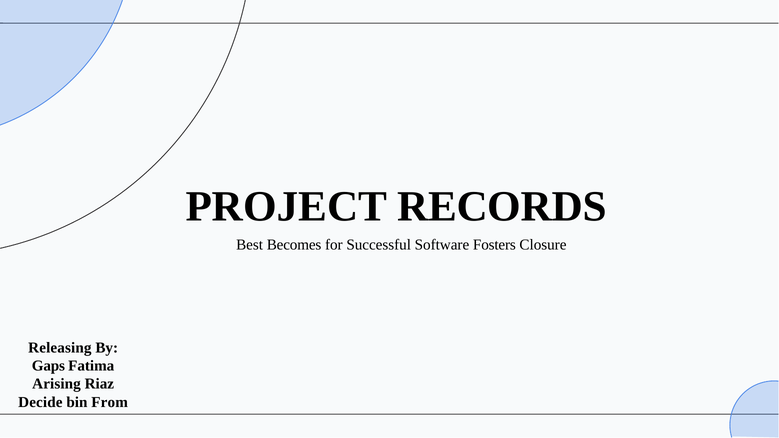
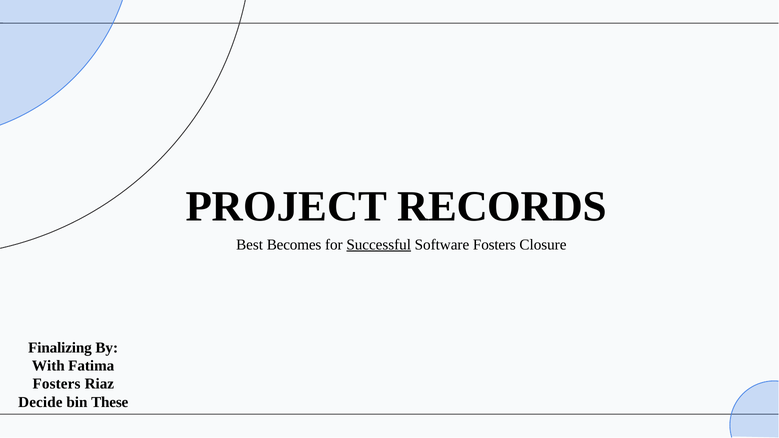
Successful underline: none -> present (379, 245)
Releasing: Releasing -> Finalizing (60, 348)
Gaps: Gaps -> With (48, 366)
Arising: Arising -> Fosters (56, 384)
From: From -> These (110, 403)
